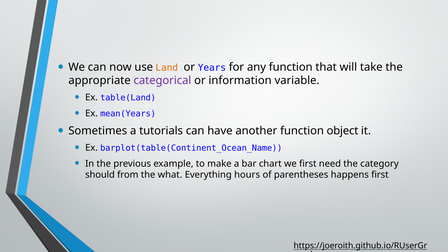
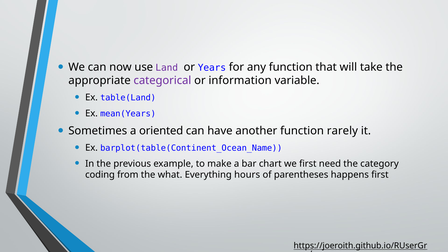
Land colour: orange -> purple (167, 68)
tutorials: tutorials -> oriented (161, 131)
object: object -> rarely (342, 131)
should: should -> coding (100, 175)
